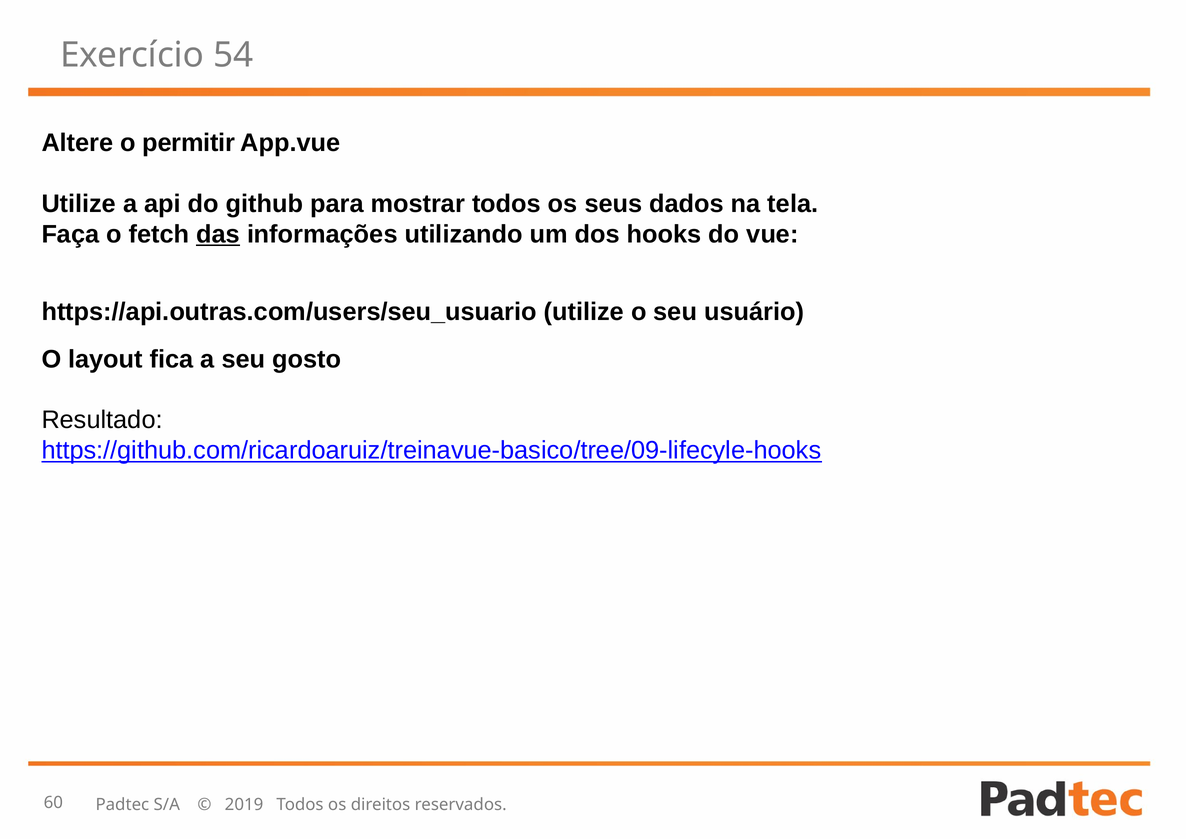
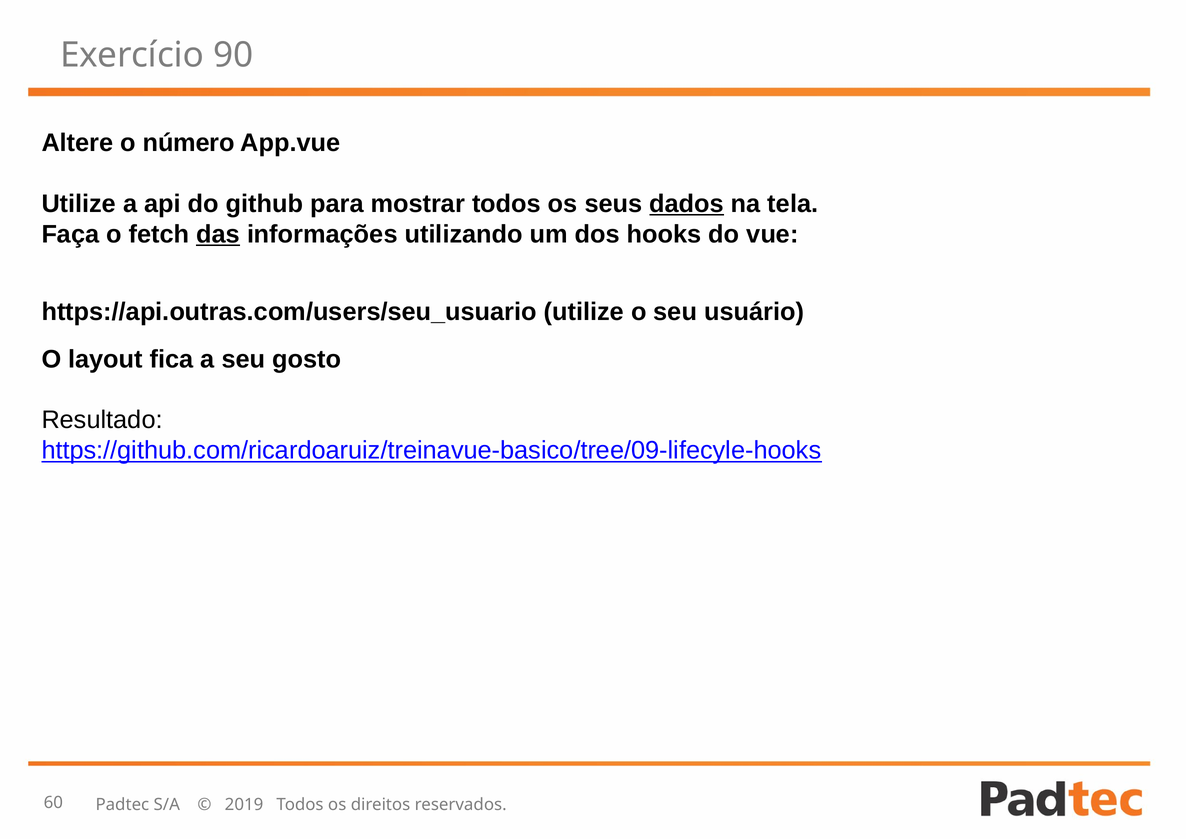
54: 54 -> 90 (233, 55)
permitir: permitir -> número (189, 143)
dados underline: none -> present (687, 204)
